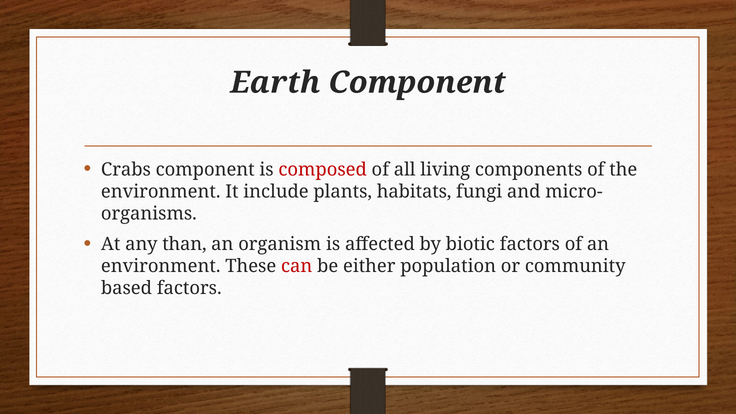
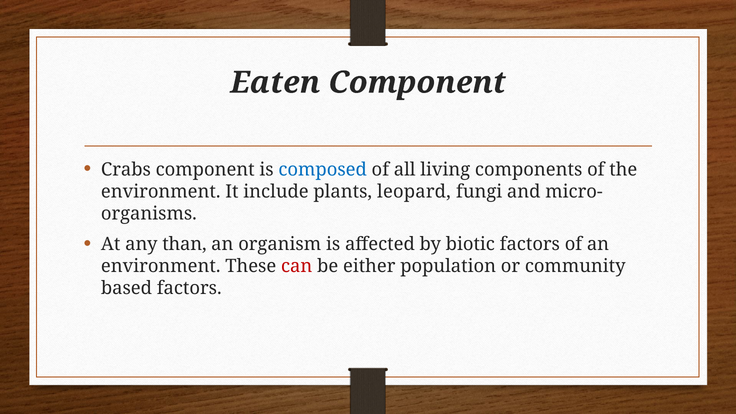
Earth: Earth -> Eaten (275, 83)
composed colour: red -> blue (323, 169)
habitats: habitats -> leopard (414, 192)
